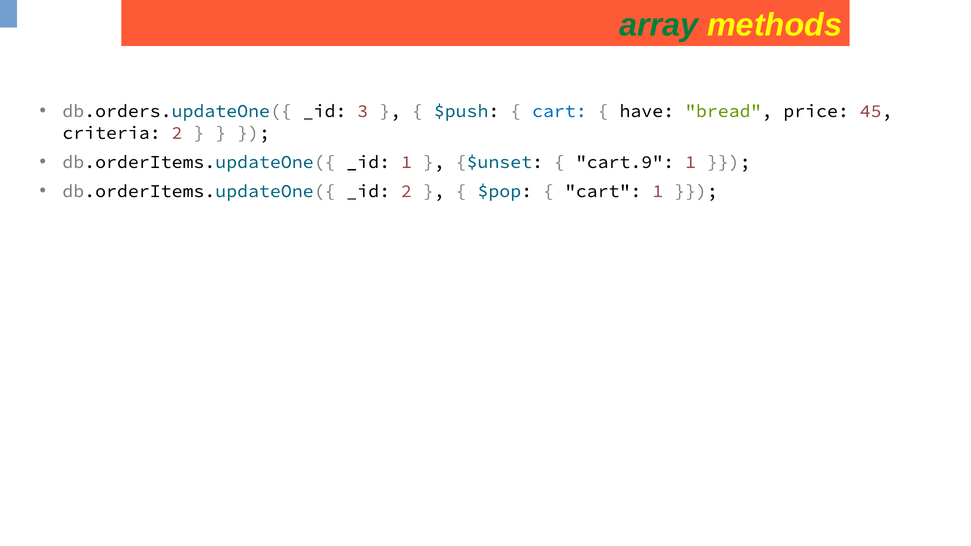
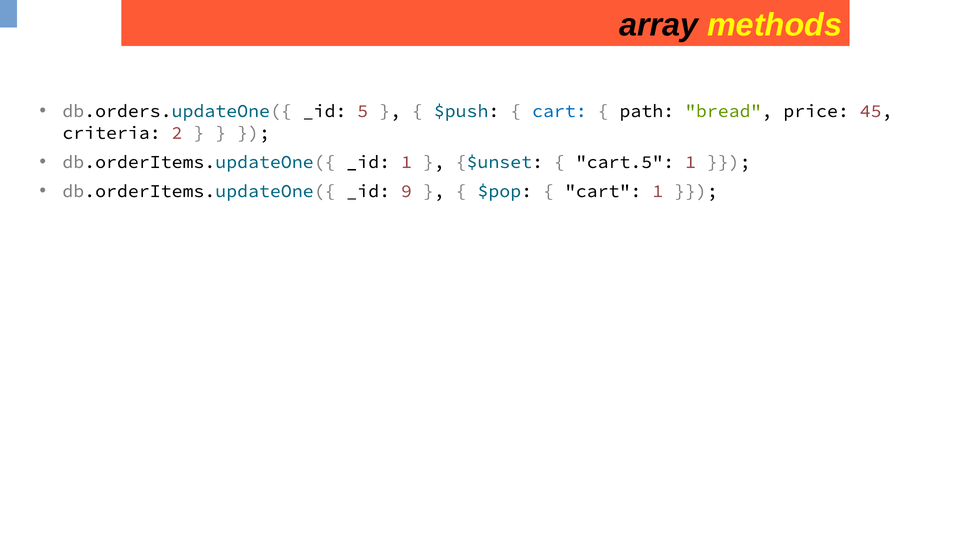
array colour: green -> black (659, 25)
3: 3 -> 5 (363, 111)
have: have -> path (647, 111)
cart.9: cart.9 -> cart.5 (625, 162)
_id 2: 2 -> 9 (406, 191)
